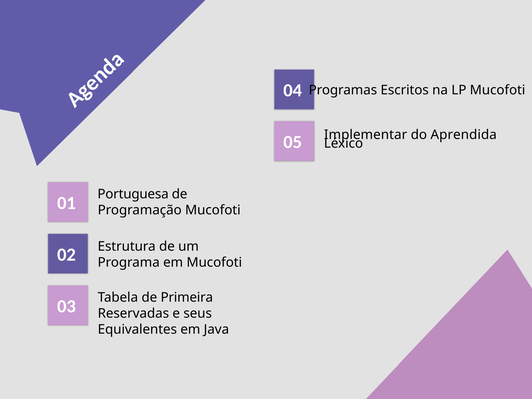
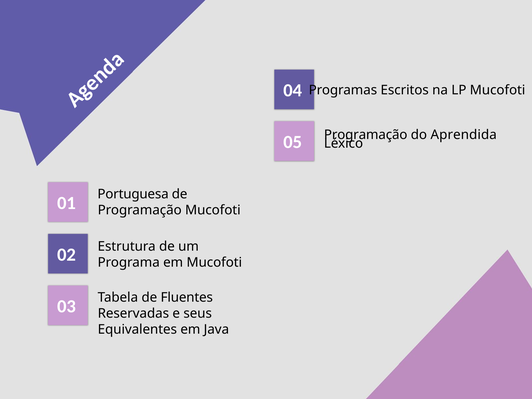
Implementar: Implementar -> Programação (366, 135)
Primeira: Primeira -> Fluentes (187, 297)
